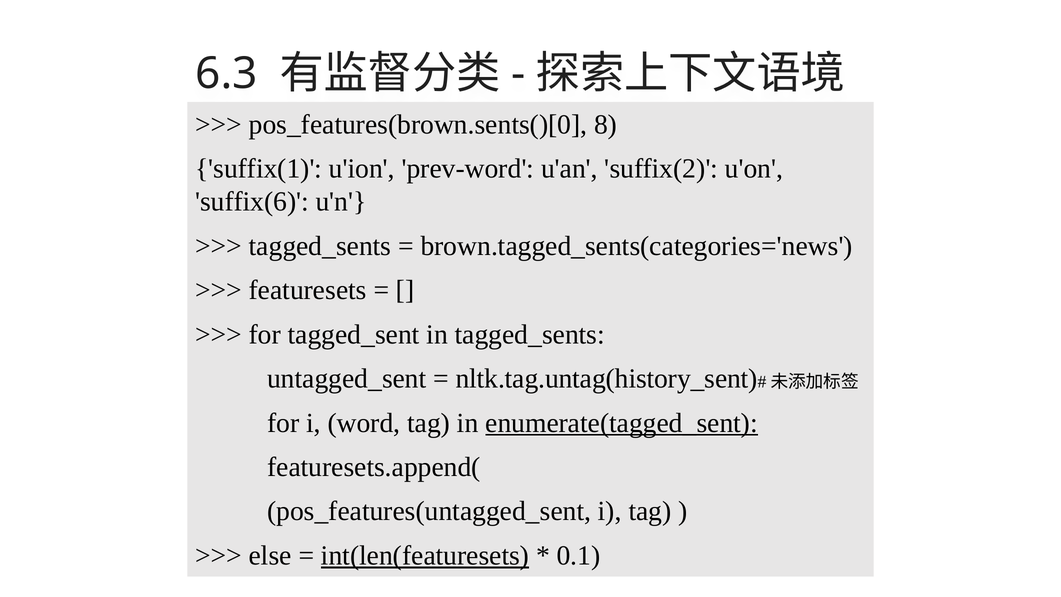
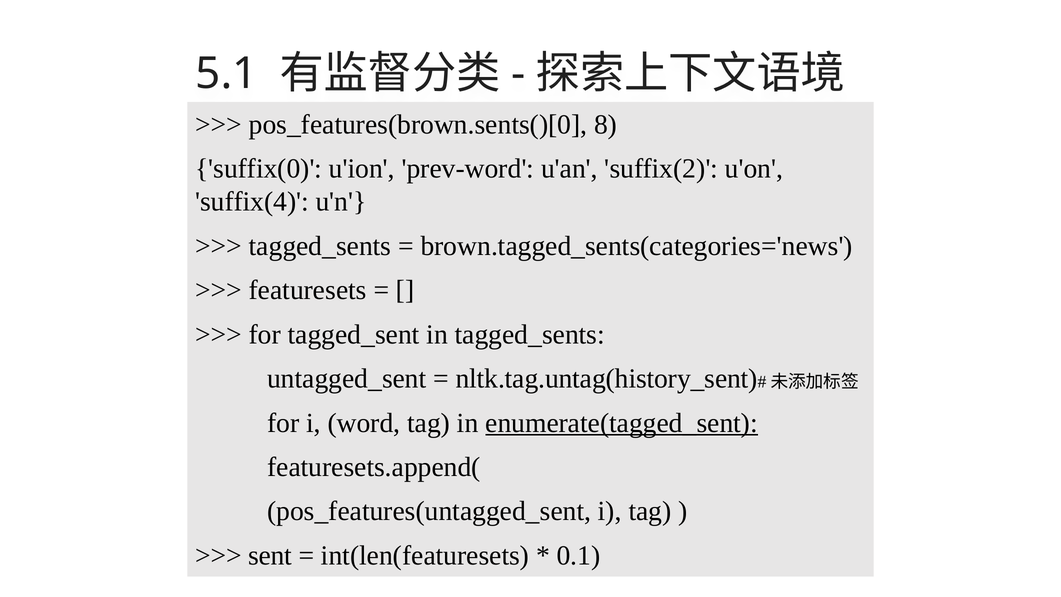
6.3: 6.3 -> 5.1 (226, 74)
suffix(1: suffix(1 -> suffix(0 (259, 169)
suffix(6: suffix(6 -> suffix(4 (252, 202)
else: else -> sent (270, 555)
int(len(featuresets underline: present -> none (425, 555)
